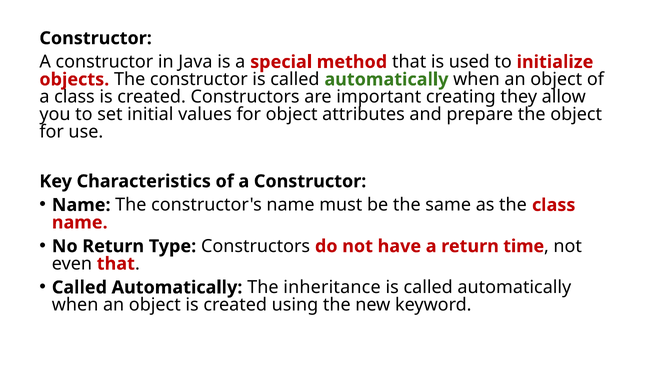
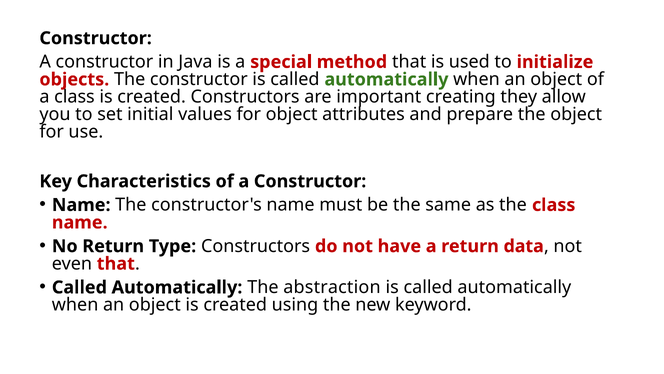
time: time -> data (524, 246)
inheritance: inheritance -> abstraction (332, 287)
